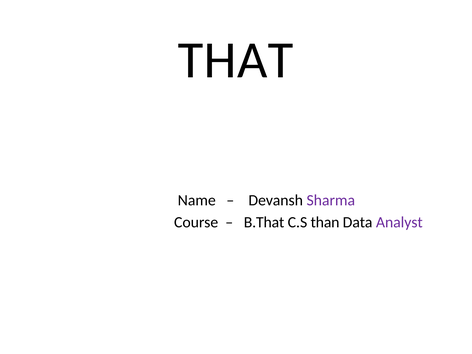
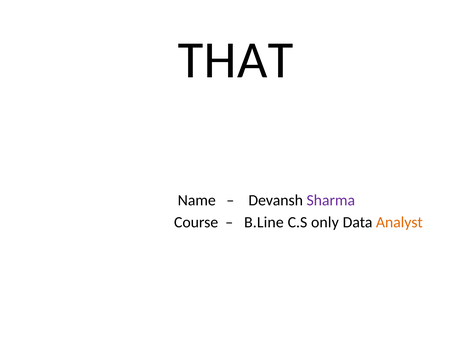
B.That: B.That -> B.Line (264, 222)
than: than -> only (325, 222)
Analyst colour: purple -> orange (399, 222)
